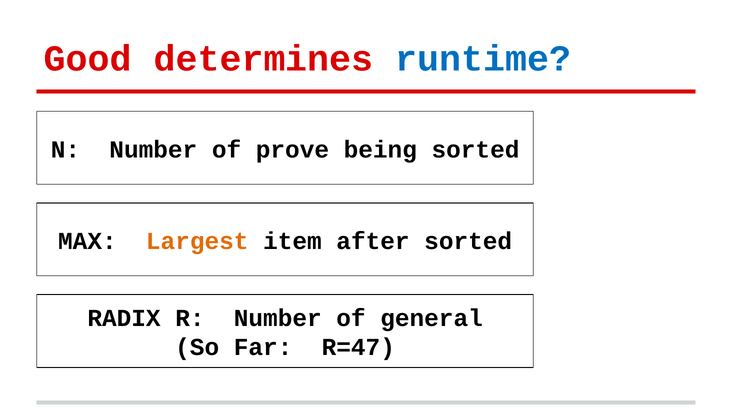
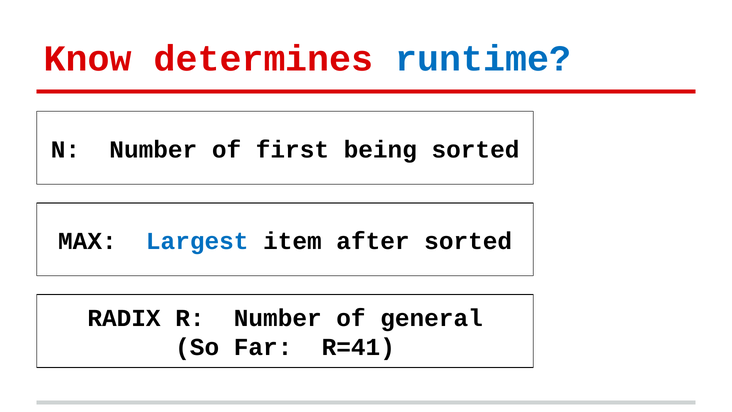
Good: Good -> Know (88, 58)
prove: prove -> first (292, 149)
Largest colour: orange -> blue (197, 241)
R=47: R=47 -> R=41 (358, 347)
